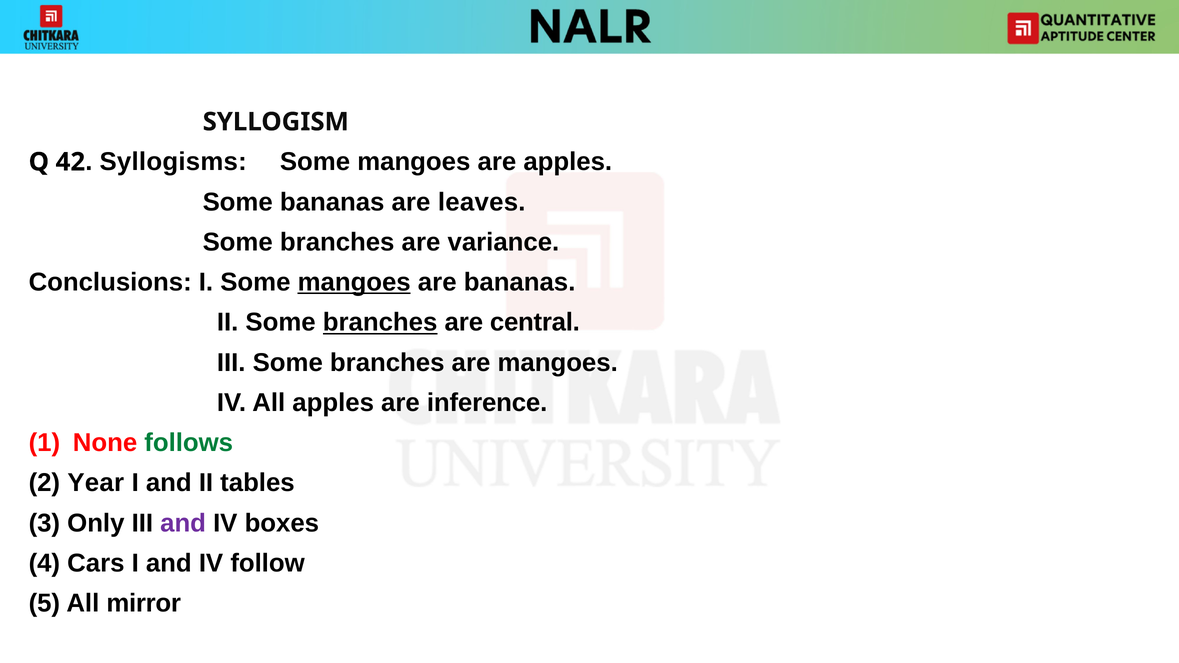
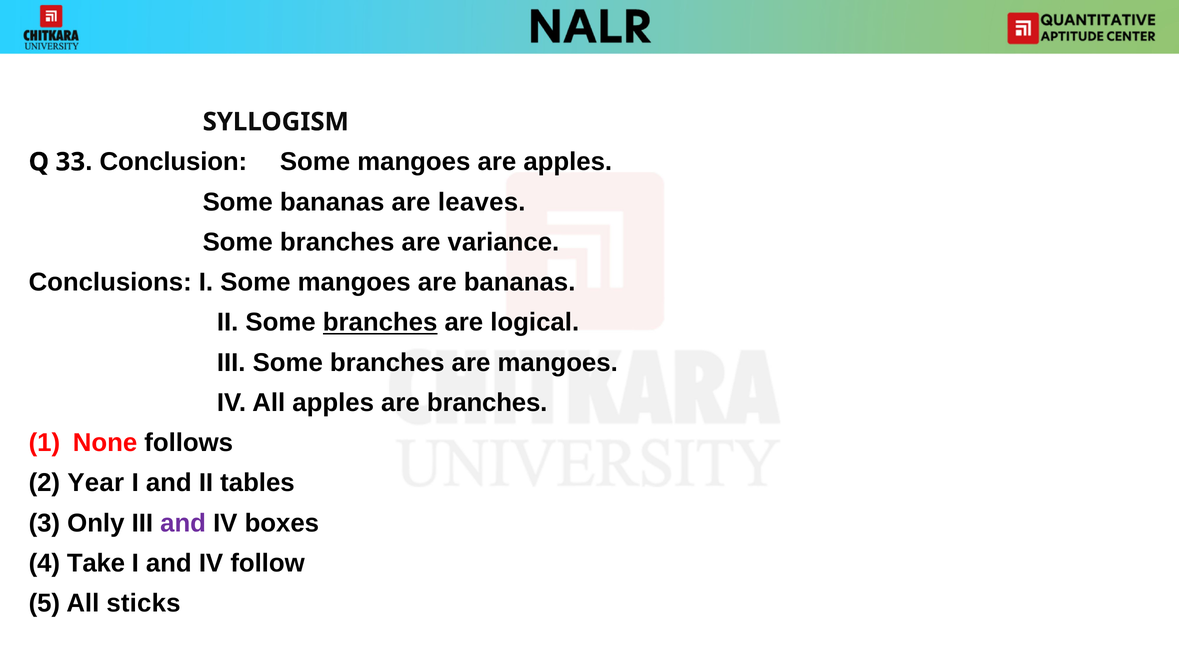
42: 42 -> 33 (70, 162)
Syllogisms: Syllogisms -> Conclusion (173, 162)
mangoes underline: present -> none (354, 282)
central: central -> logical (535, 323)
are inference: inference -> branches (487, 403)
follows colour: green -> black (189, 443)
Cars: Cars -> Take (96, 563)
mirror: mirror -> sticks (143, 604)
